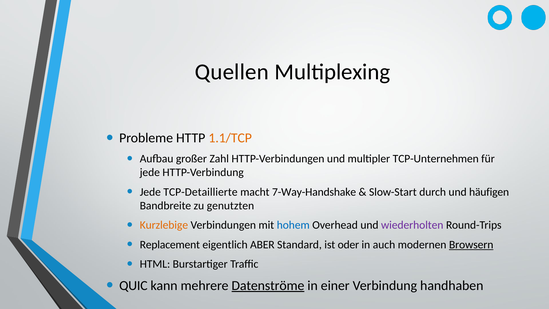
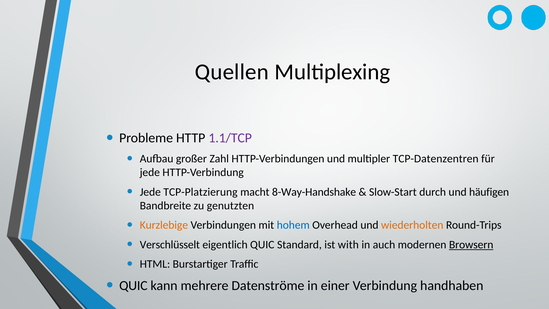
1.1/TCP colour: orange -> purple (230, 138)
TCP-Unternehmen: TCP-Unternehmen -> TCP-Datenzentren (436, 159)
TCP-Detaillierte: TCP-Detaillierte -> TCP-Platzierung (200, 192)
7-Way-Handshake: 7-Way-Handshake -> 8-Way-Handshake (314, 192)
wiederholten colour: purple -> orange (412, 225)
Replacement: Replacement -> Verschlüsselt (170, 245)
eigentlich ABER: ABER -> QUIC (262, 245)
oder: oder -> with (348, 245)
Datenströme underline: present -> none (268, 285)
